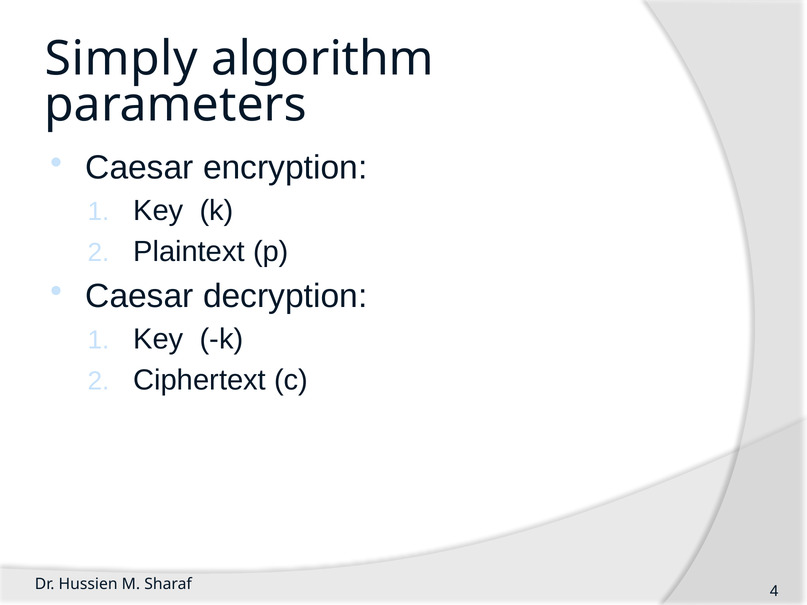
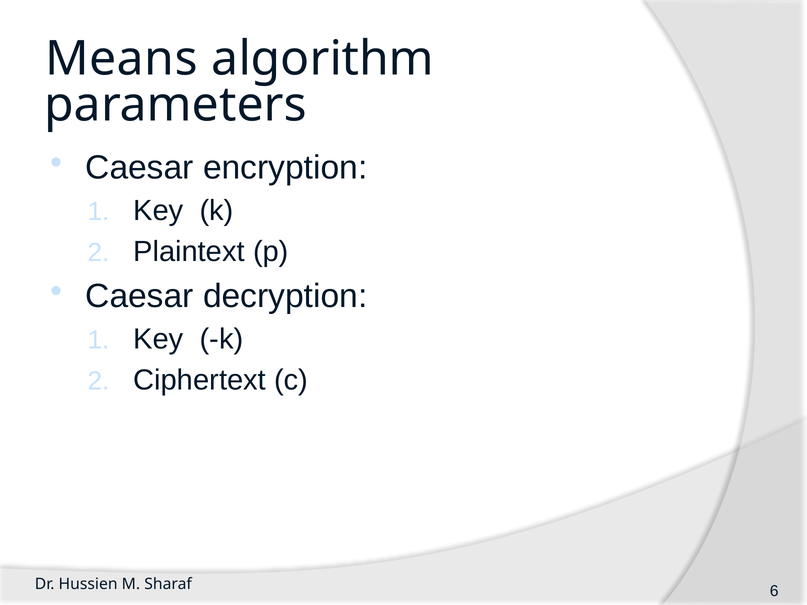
Simply: Simply -> Means (121, 59)
4: 4 -> 6 (774, 591)
